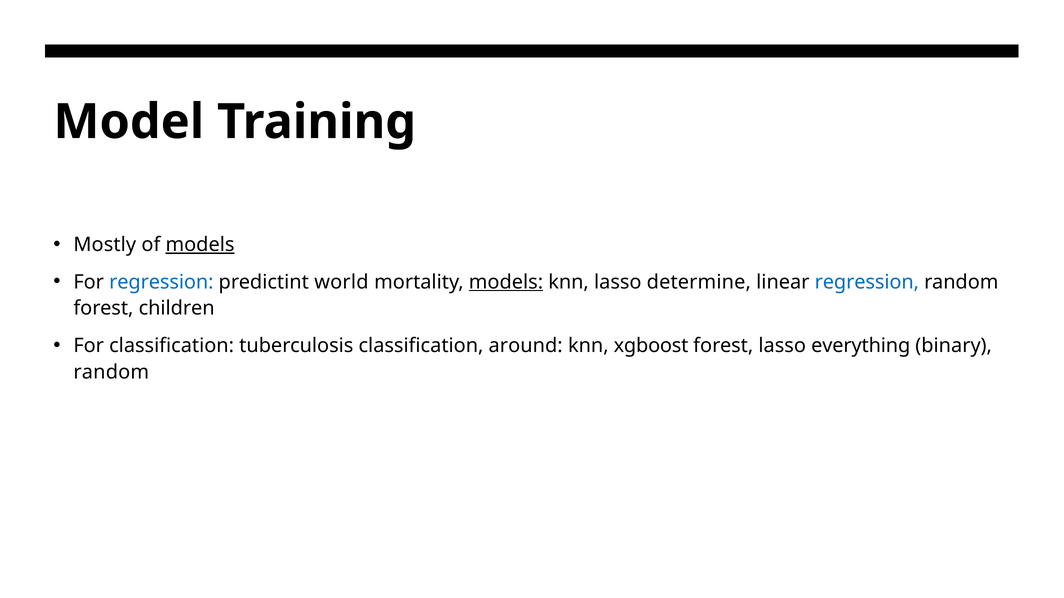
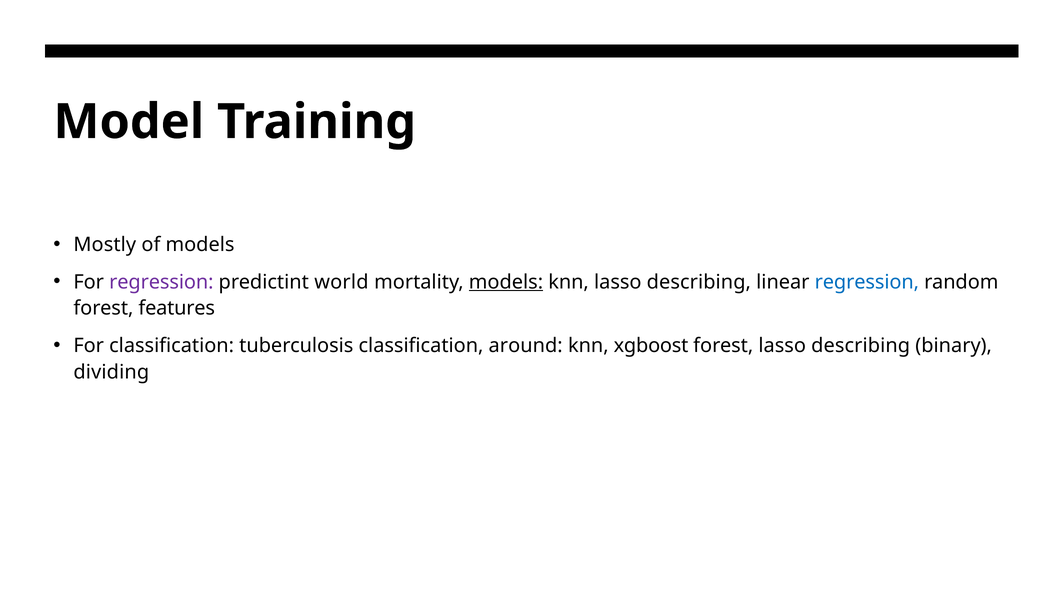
models underline: present -> none (200, 245)
regression colour: blue -> purple (161, 282)
knn lasso determine: determine -> describing (699, 282)
children: children -> features (177, 309)
forest lasso everything: everything -> describing (861, 346)
random: random -> dividing (111, 372)
